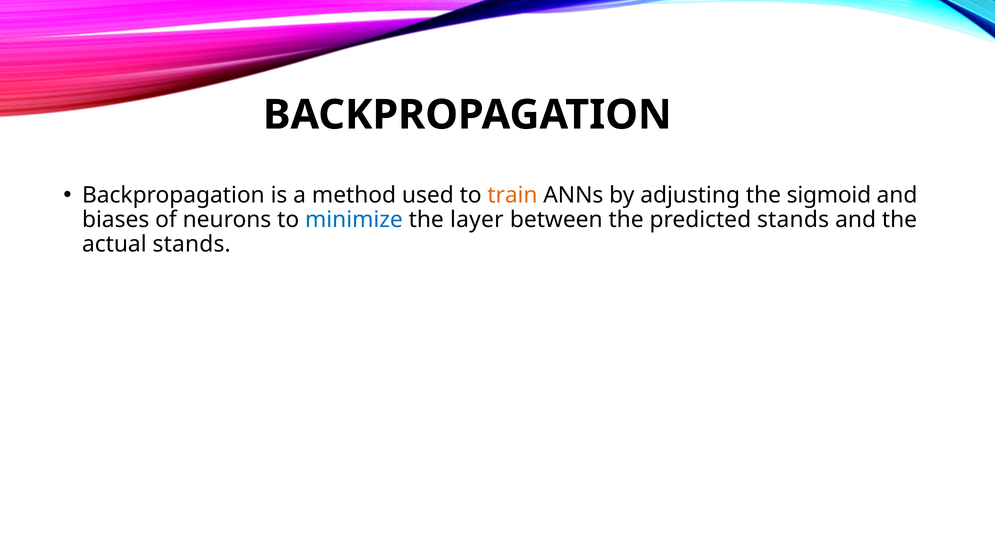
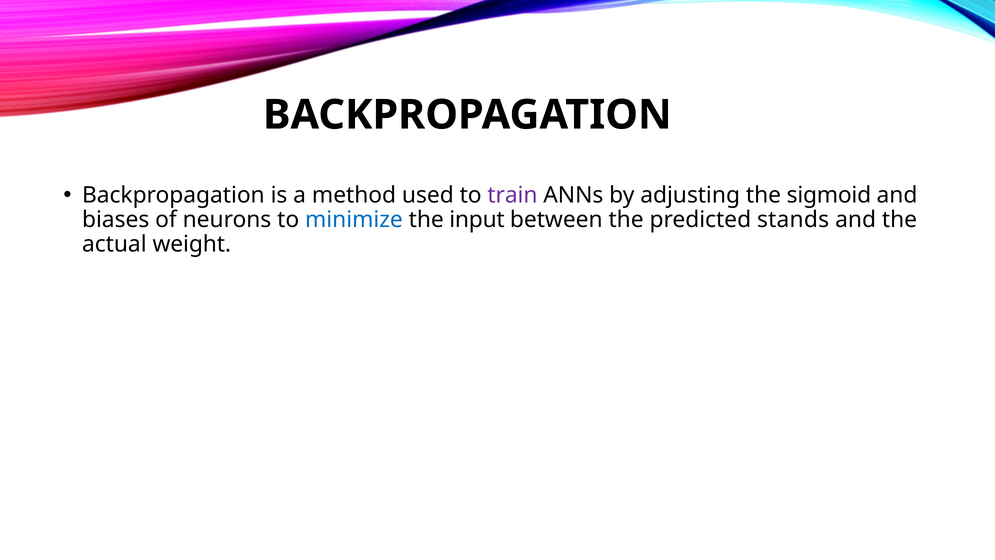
train colour: orange -> purple (512, 195)
layer: layer -> input (477, 220)
actual stands: stands -> weight (192, 244)
